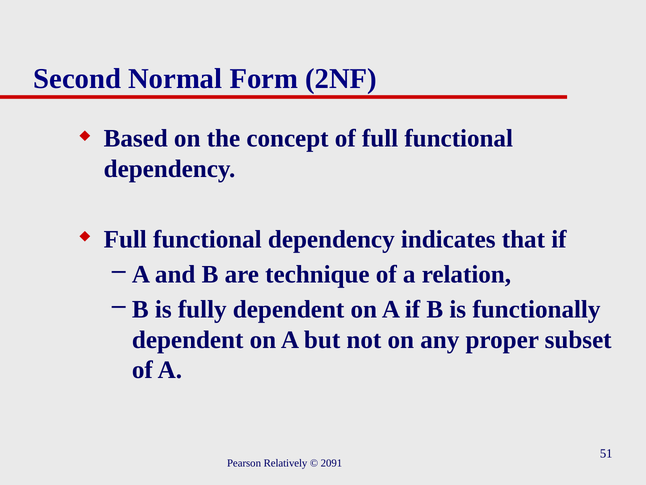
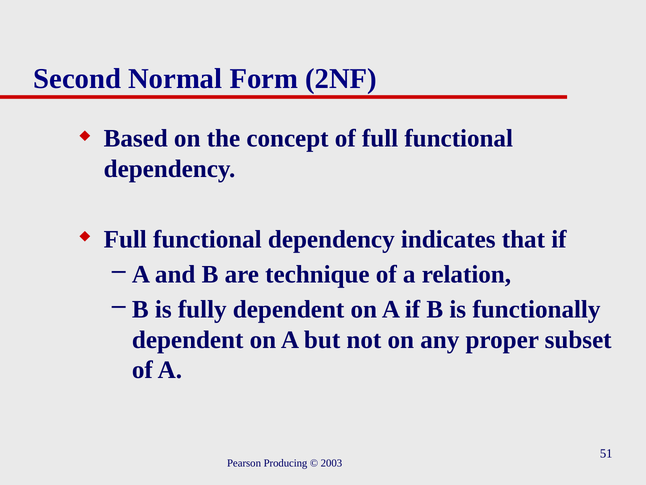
Relatively: Relatively -> Producing (286, 463)
2091: 2091 -> 2003 (331, 463)
